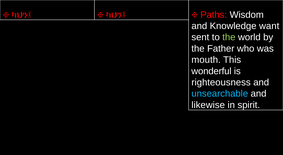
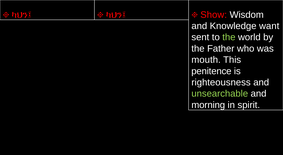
Paths: Paths -> Show (214, 15)
wonderful: wonderful -> penitence (211, 71)
unsearchable colour: light blue -> light green (220, 94)
likewise: likewise -> morning (208, 105)
